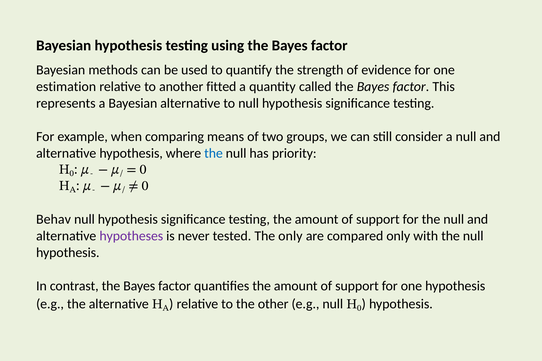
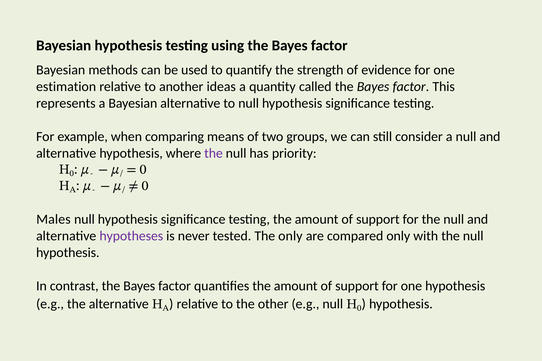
fitted: fitted -> ideas (221, 87)
the colour: blue -> purple (214, 153)
Behav: Behav -> Males (53, 219)
